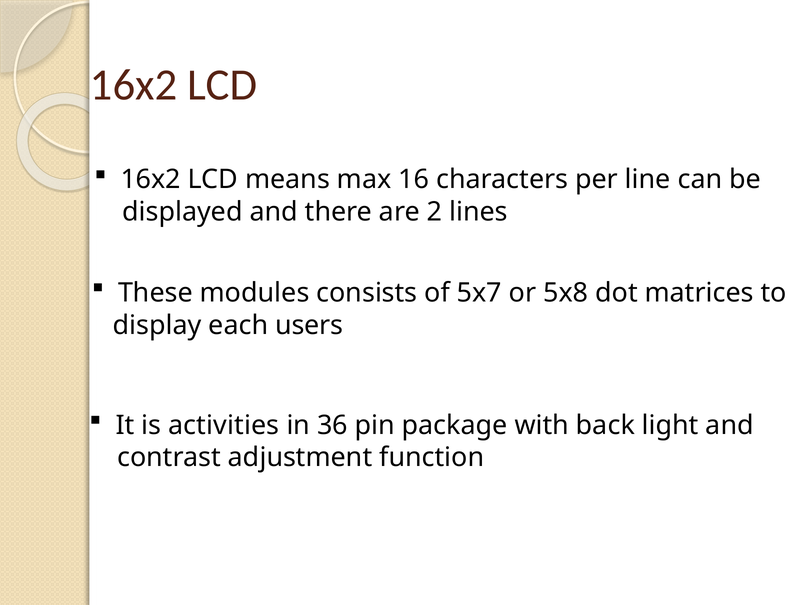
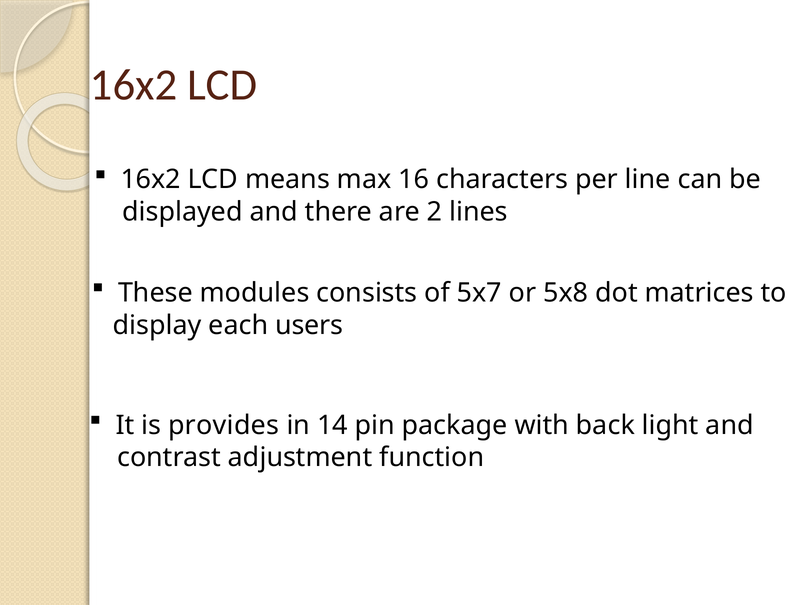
activities: activities -> provides (224, 425)
36: 36 -> 14 (332, 425)
